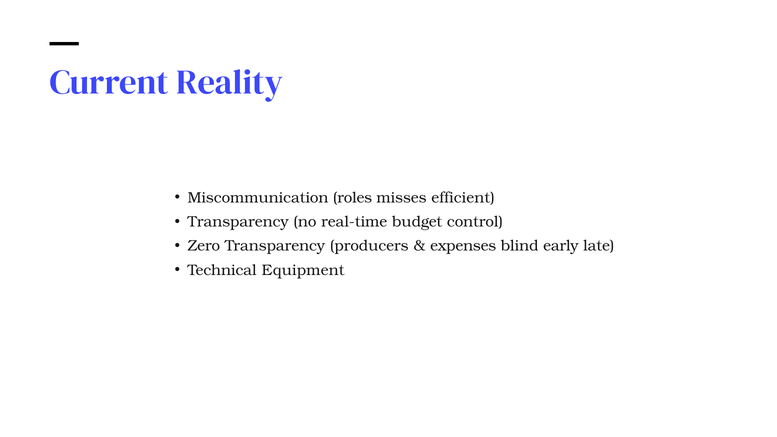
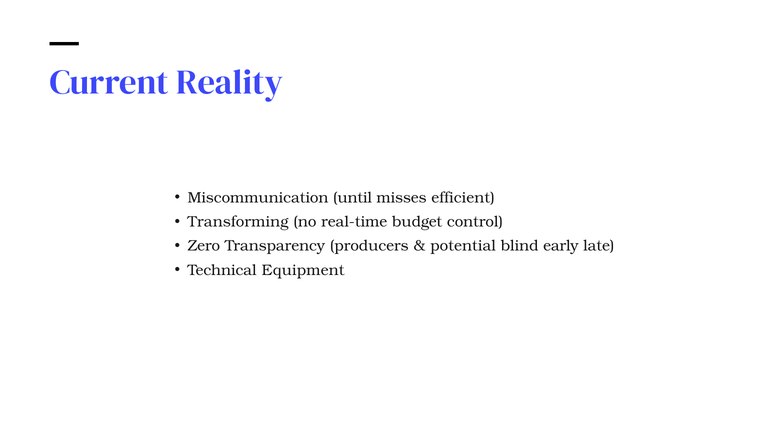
roles: roles -> until (353, 198)
Transparency: Transparency -> Transforming (238, 222)
expenses: expenses -> potential (463, 246)
